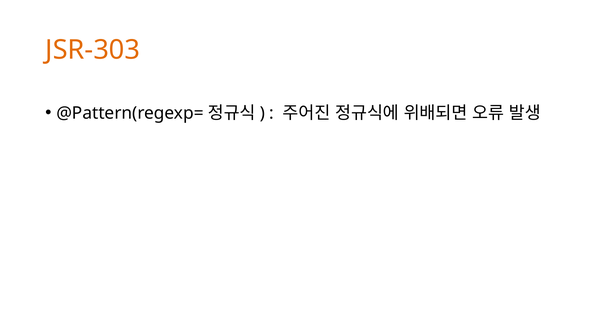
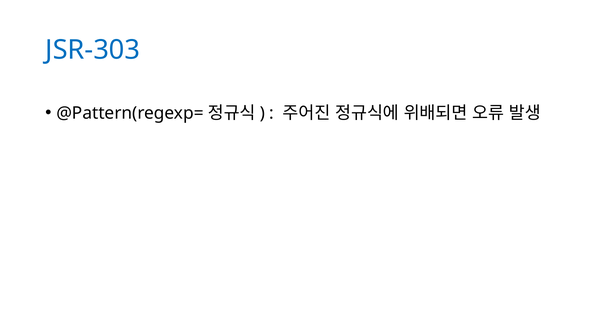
JSR-303 colour: orange -> blue (93, 50)
